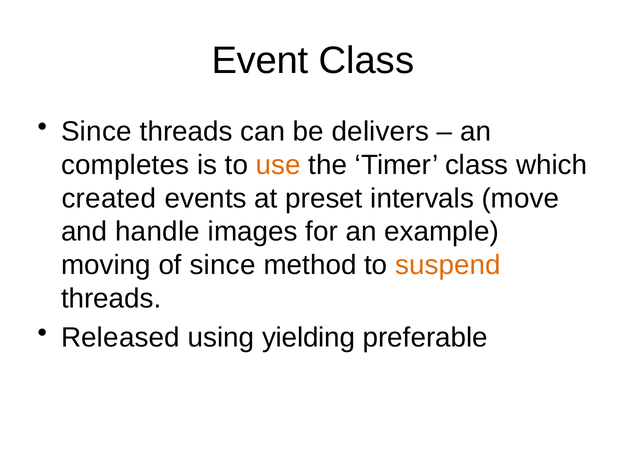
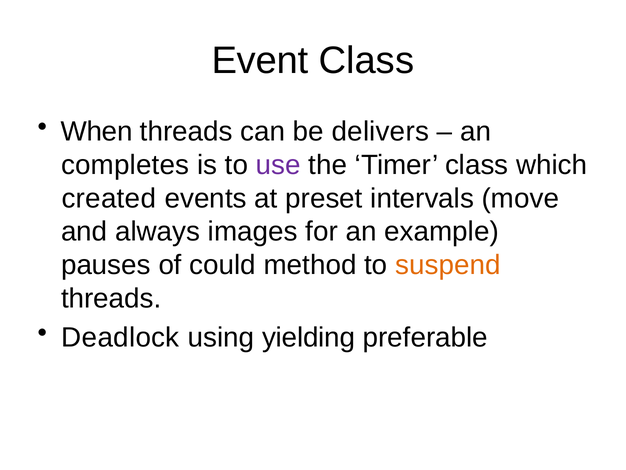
Since: Since -> When (97, 131)
use colour: orange -> purple (278, 165)
handle: handle -> always (158, 232)
moving: moving -> pauses (106, 265)
of since: since -> could (223, 265)
Released: Released -> Deadlock (120, 337)
